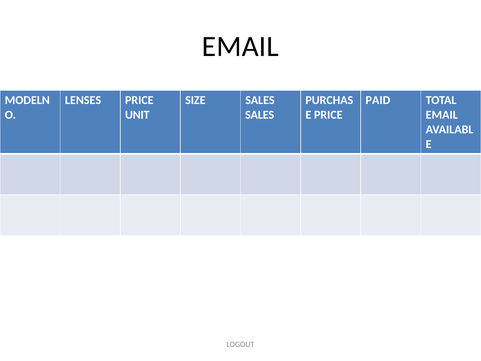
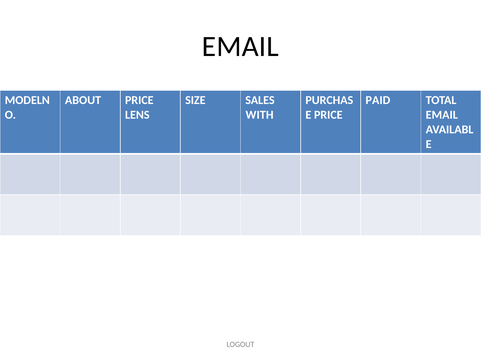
LENSES: LENSES -> ABOUT (83, 100)
UNIT: UNIT -> LENS (137, 115)
SALES: SALES -> WITH (260, 115)
